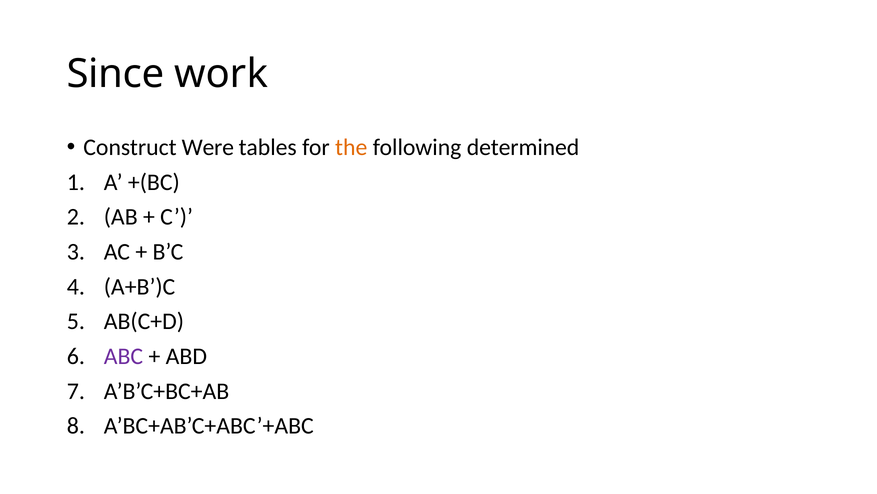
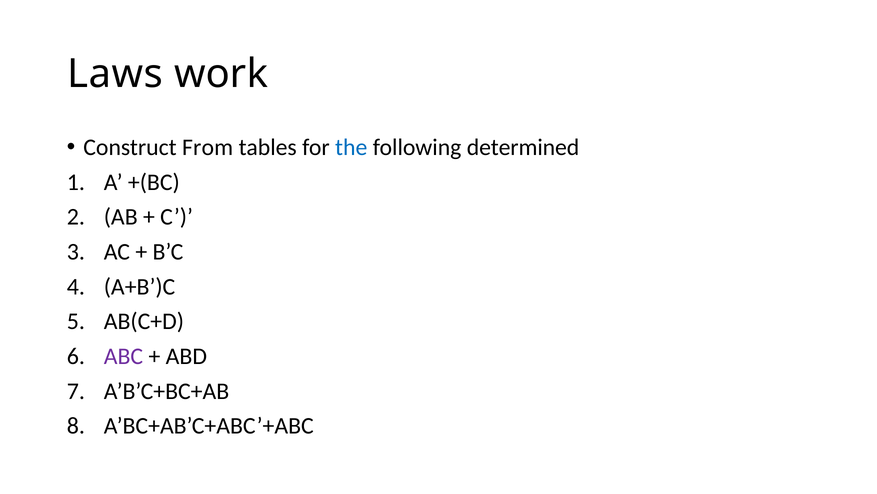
Since: Since -> Laws (115, 74)
Were: Were -> From (208, 147)
the colour: orange -> blue (351, 147)
